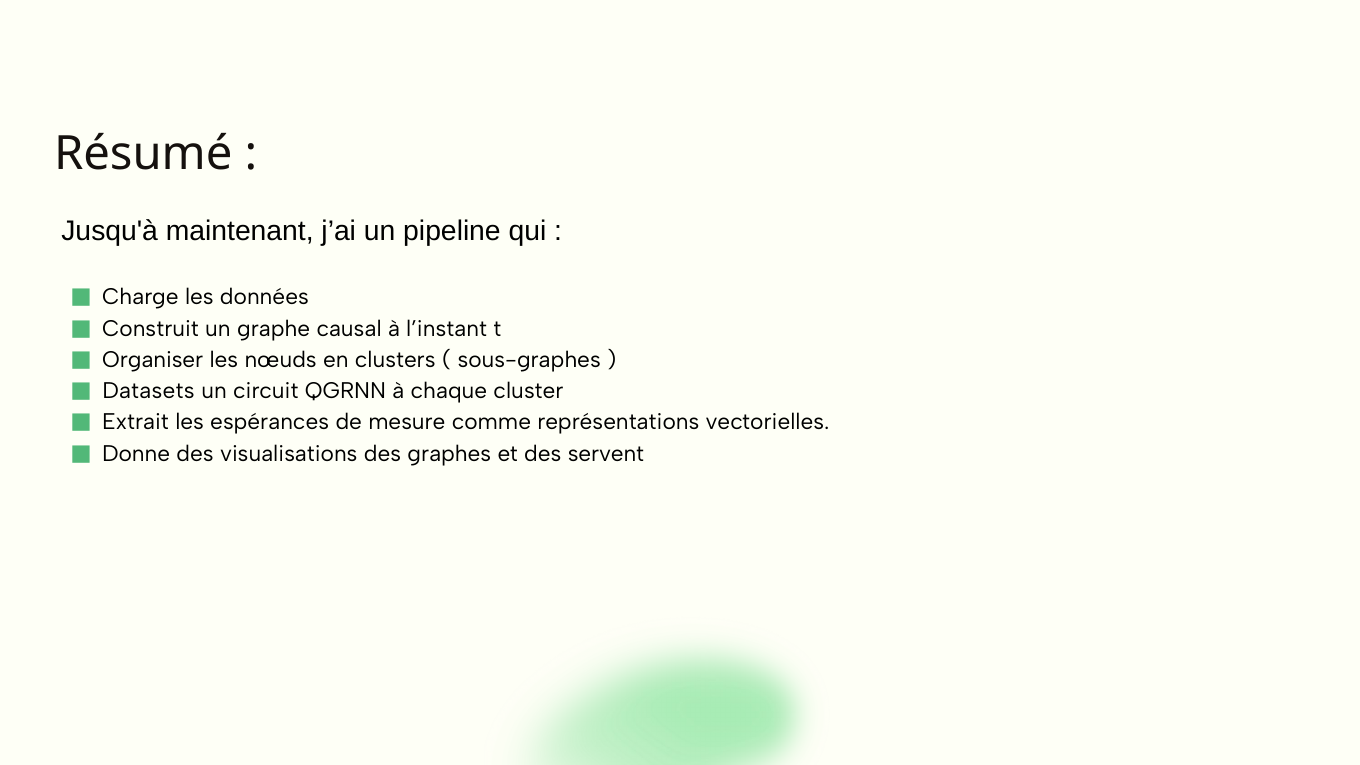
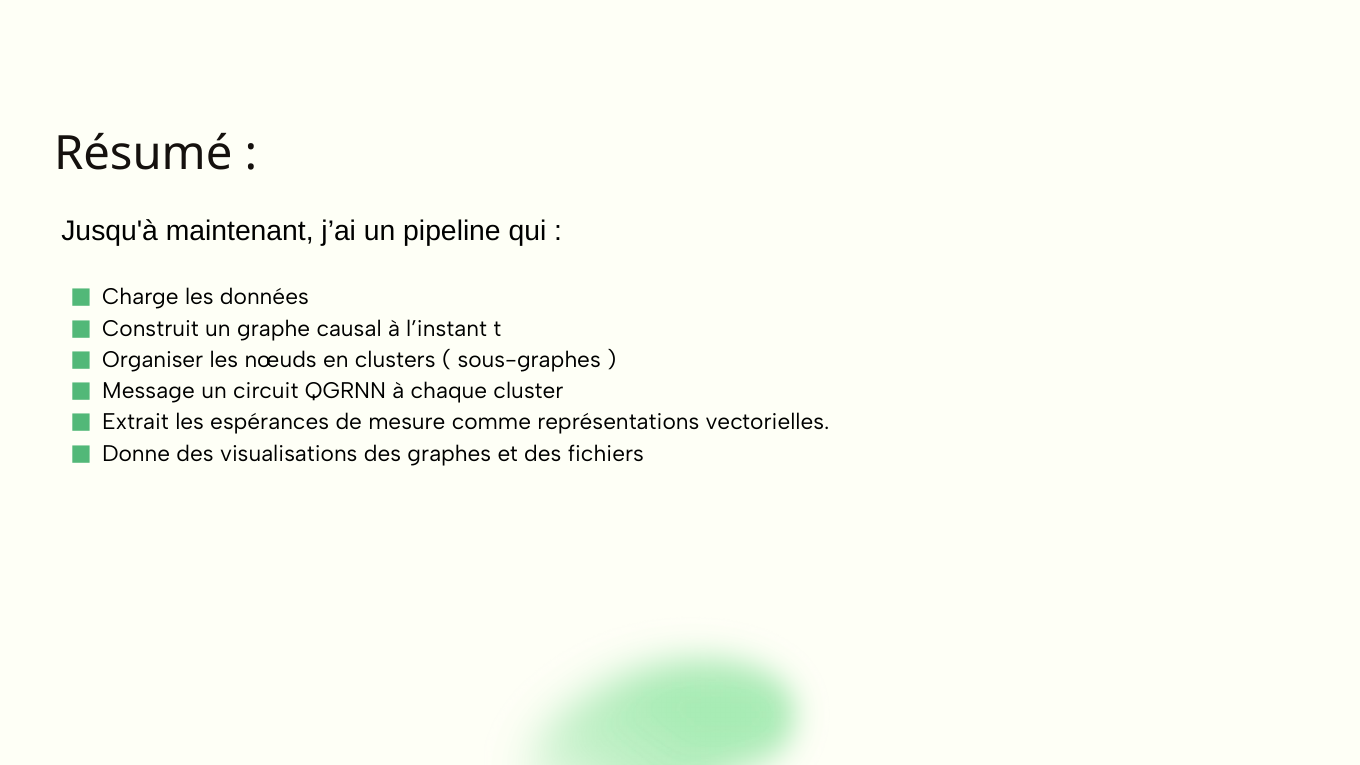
Datasets: Datasets -> Message (149, 391)
servent: servent -> fichiers (606, 454)
